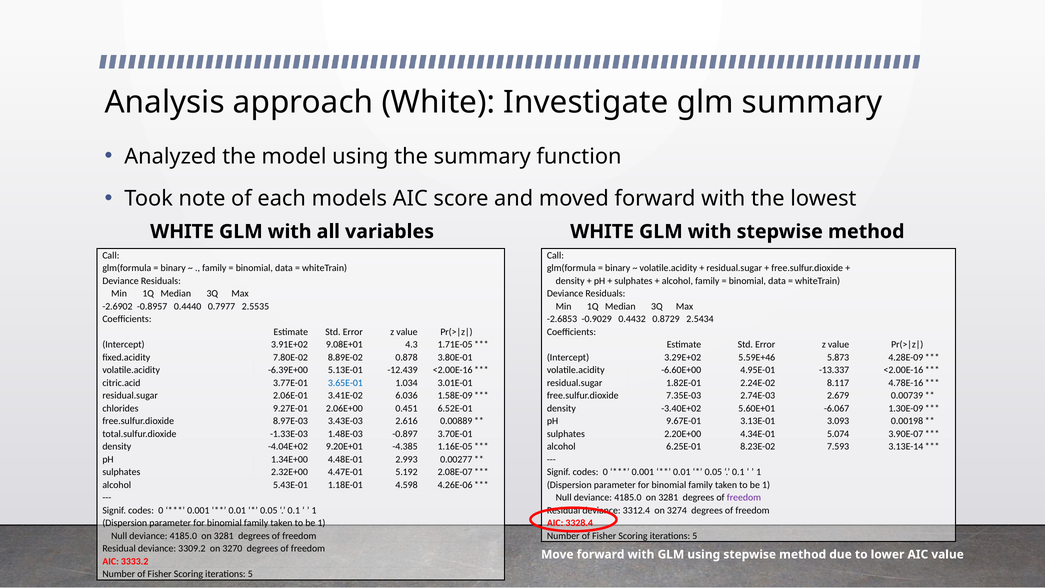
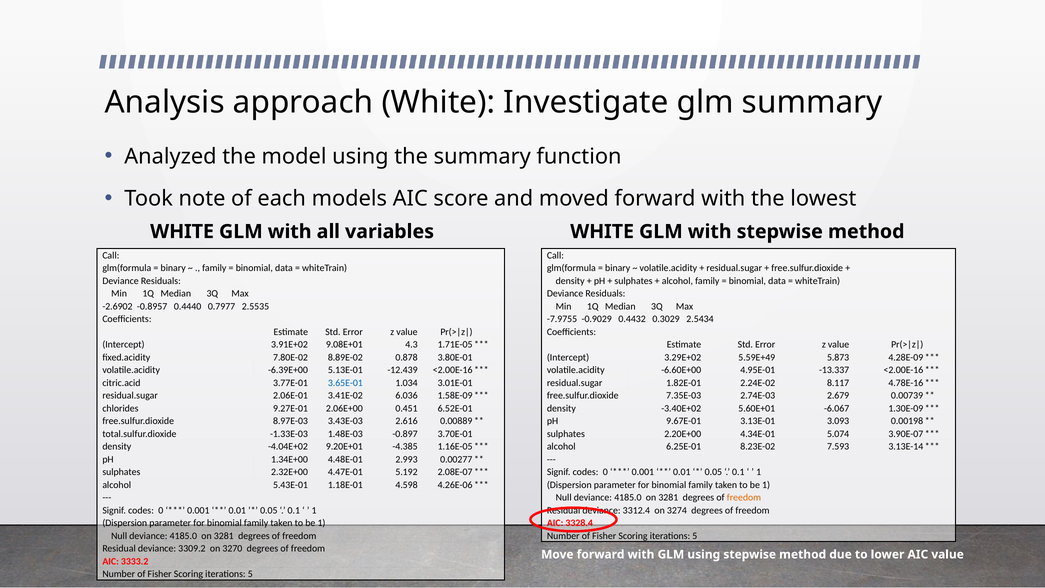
-2.6853: -2.6853 -> -7.9755 (562, 319)
0.8729: 0.8729 -> 0.3029 (666, 319)
5.59E+46: 5.59E+46 -> 5.59E+49 (757, 357)
freedom colour: purple -> orange (744, 497)
